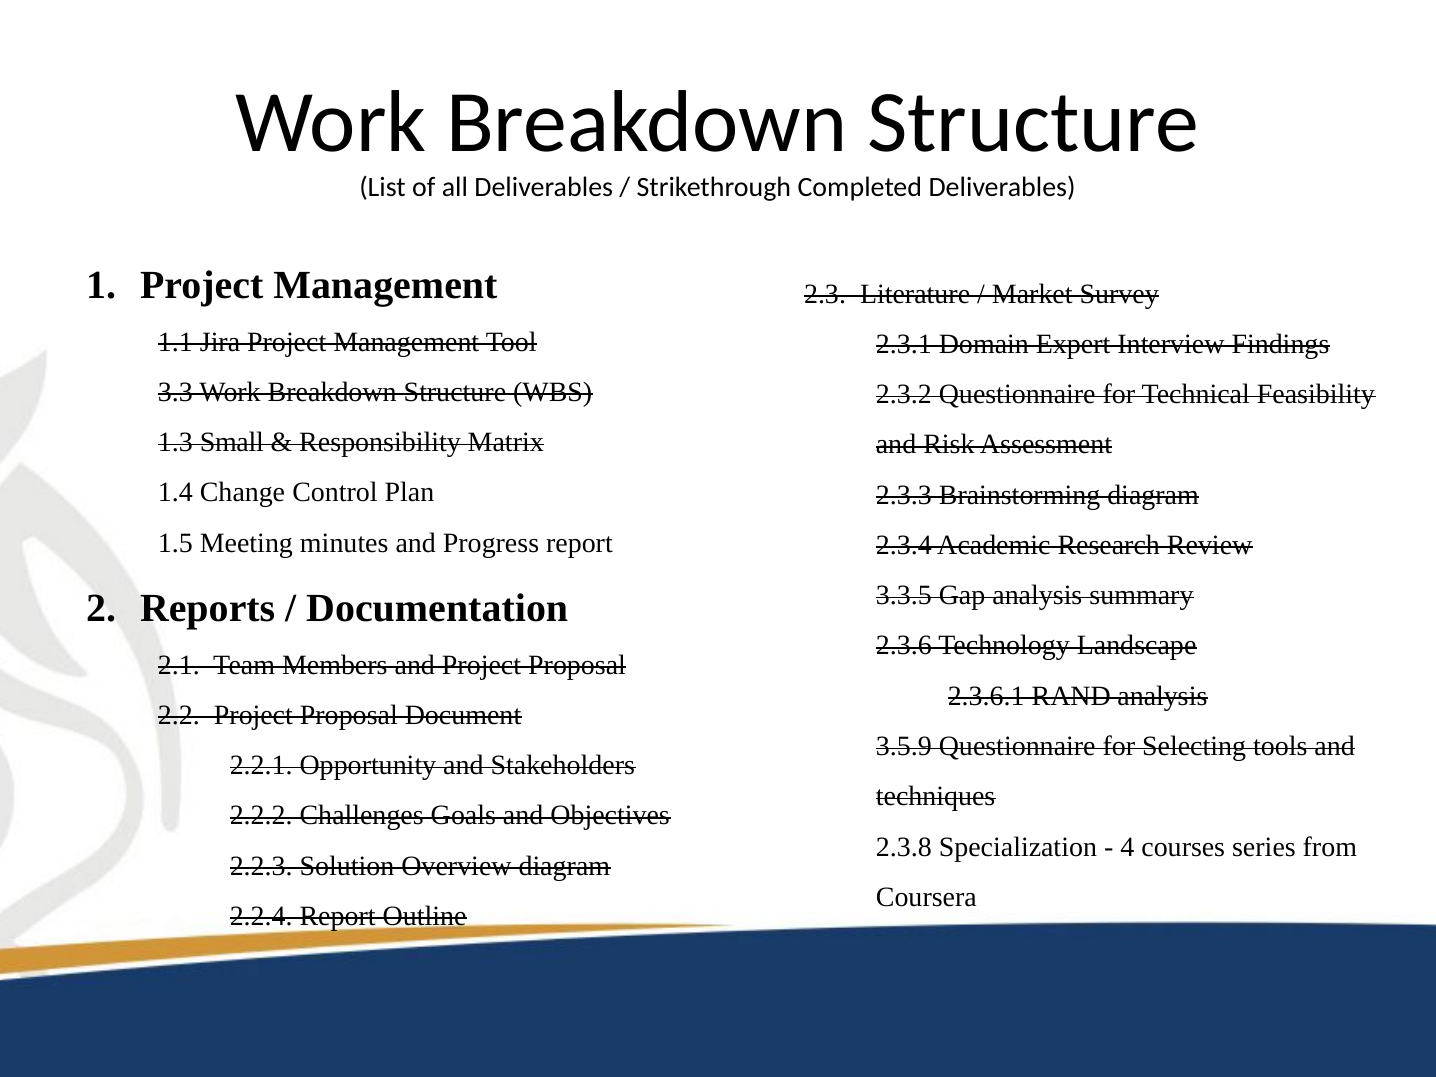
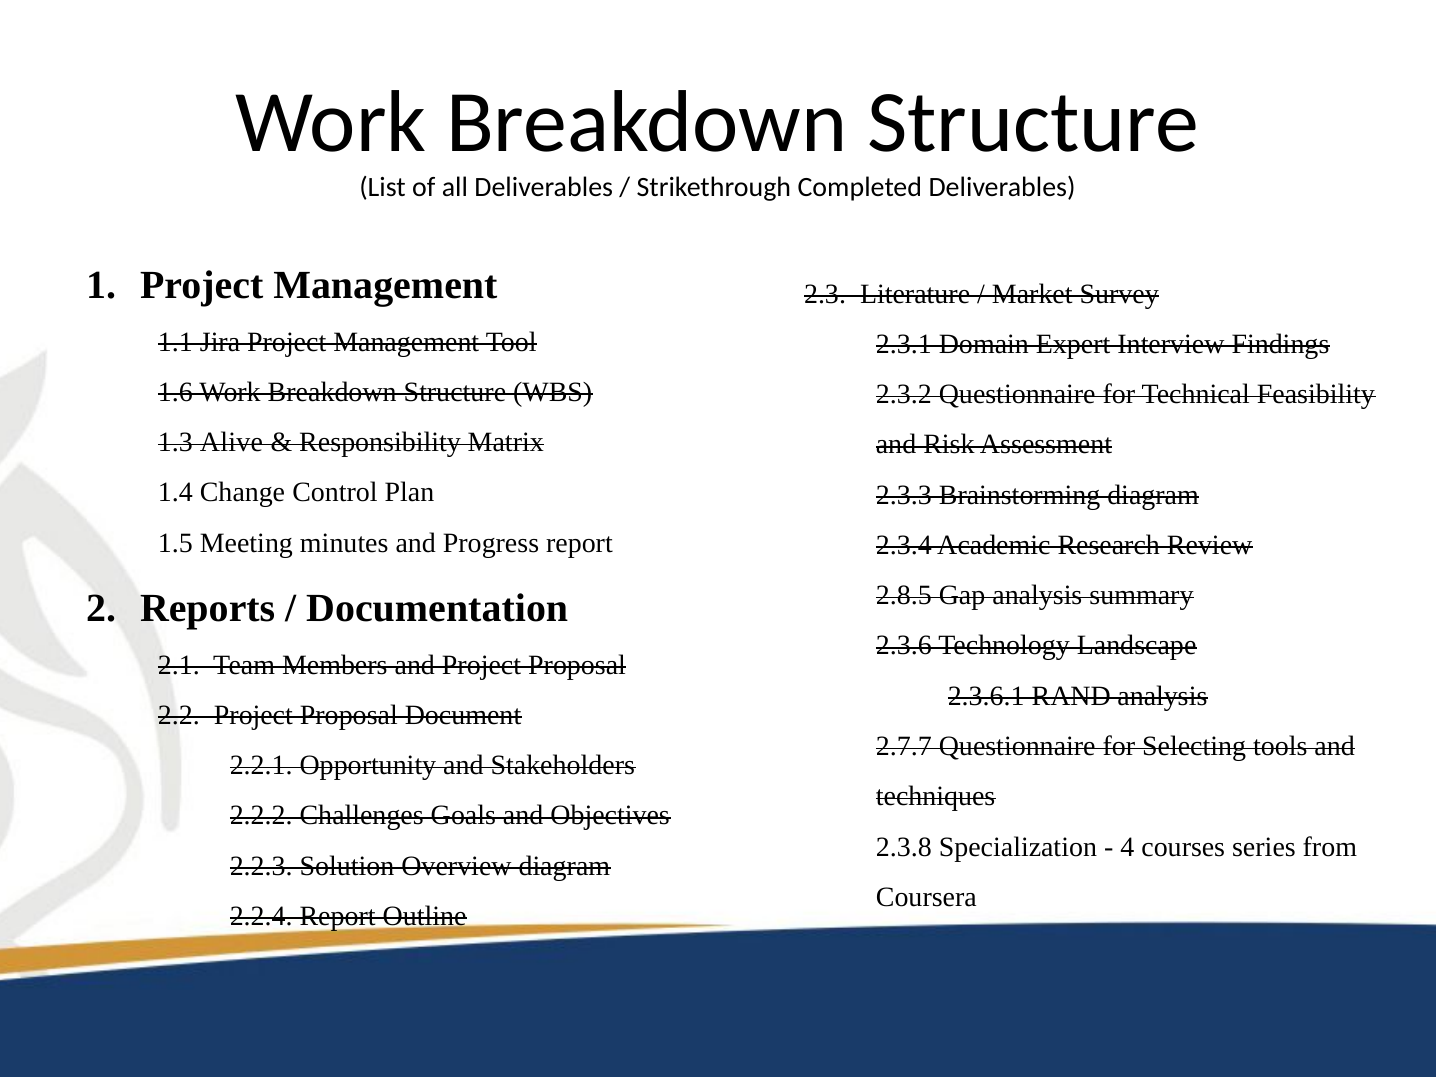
3.3: 3.3 -> 1.6 (175, 392)
Small: Small -> Alive (231, 442)
3.3.5: 3.3.5 -> 2.8.5 (904, 595)
3.5.9: 3.5.9 -> 2.7.7 (904, 746)
